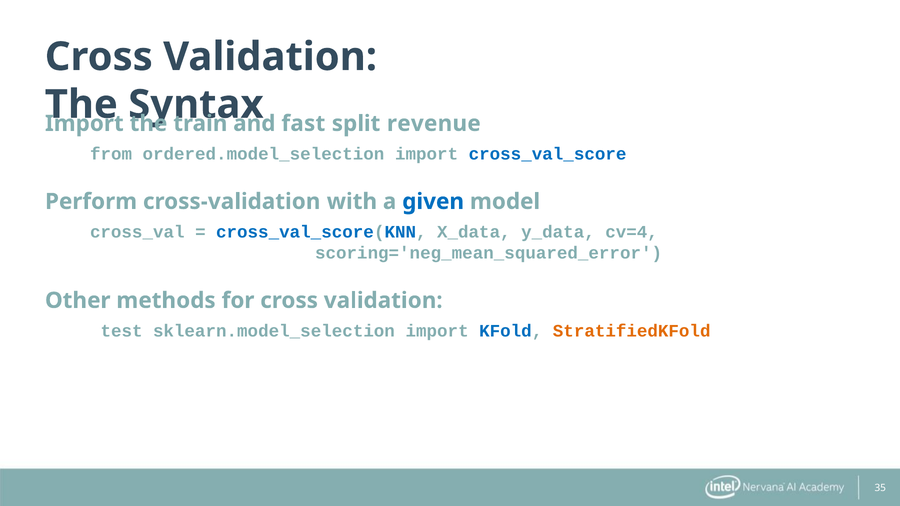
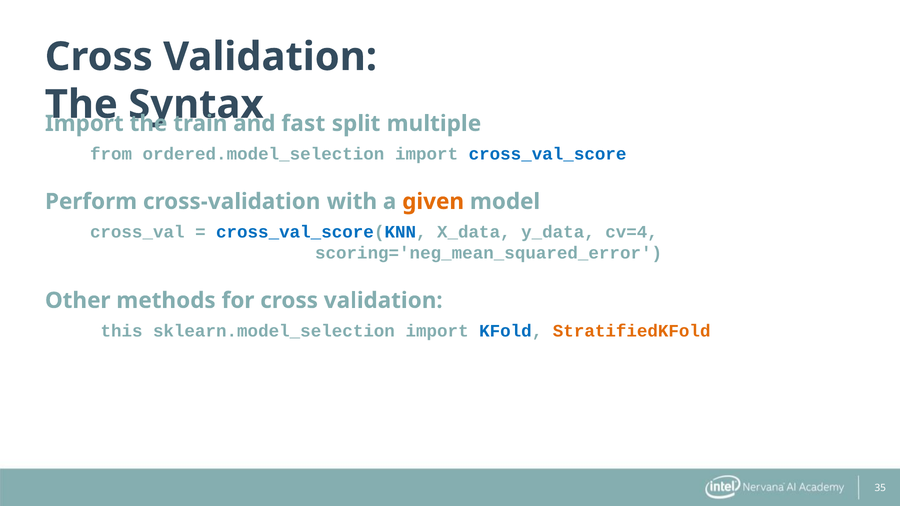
revenue: revenue -> multiple (434, 124)
given colour: blue -> orange (433, 202)
test: test -> this (122, 331)
